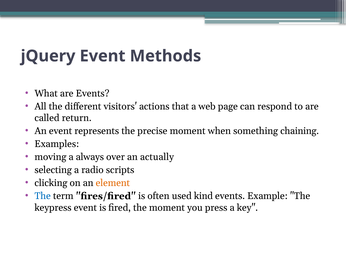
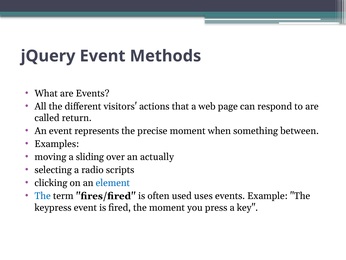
chaining: chaining -> between (300, 131)
always: always -> sliding (90, 157)
element colour: orange -> blue (113, 183)
kind: kind -> uses (203, 196)
